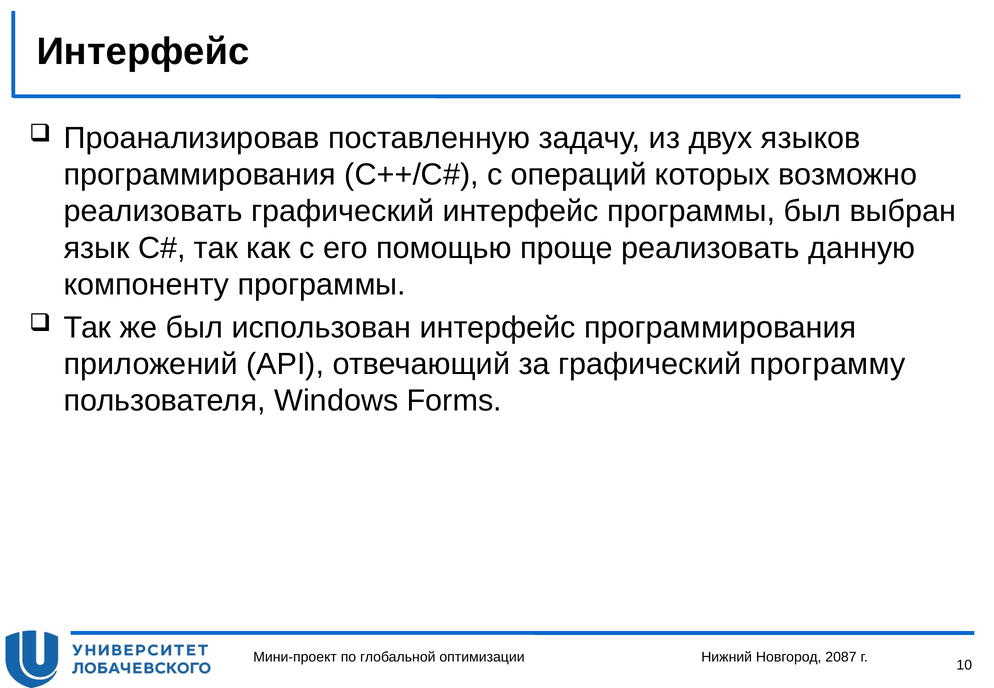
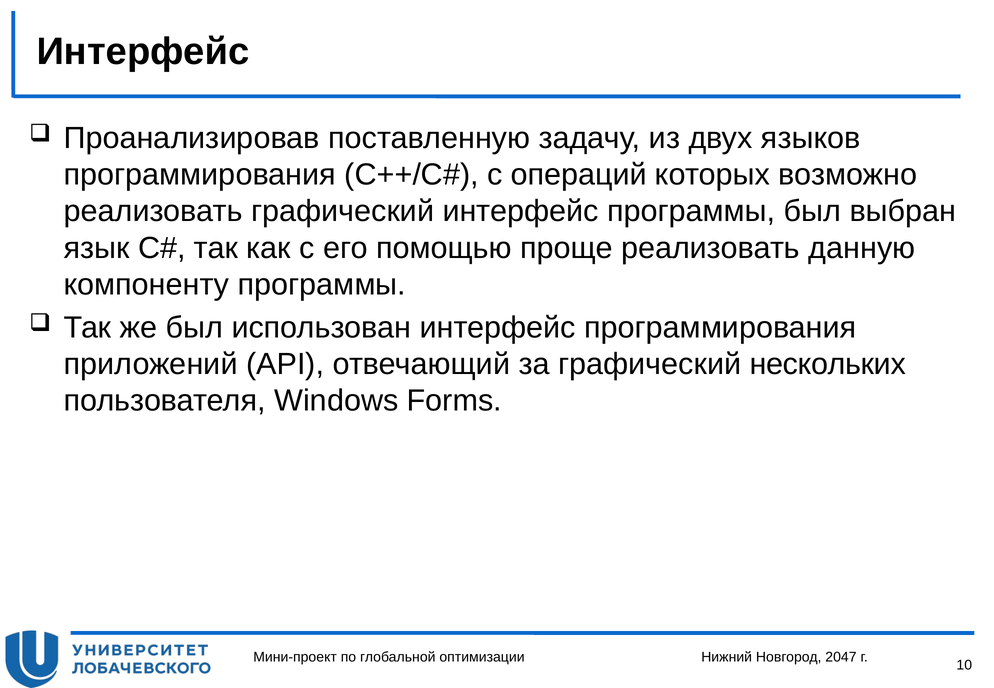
программу: программу -> нескольких (828, 364)
2087: 2087 -> 2047 (841, 657)
